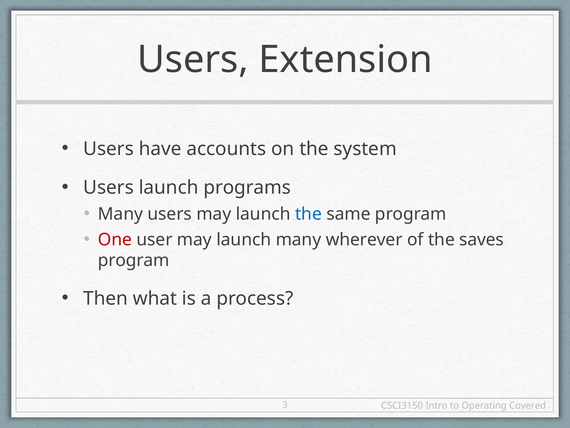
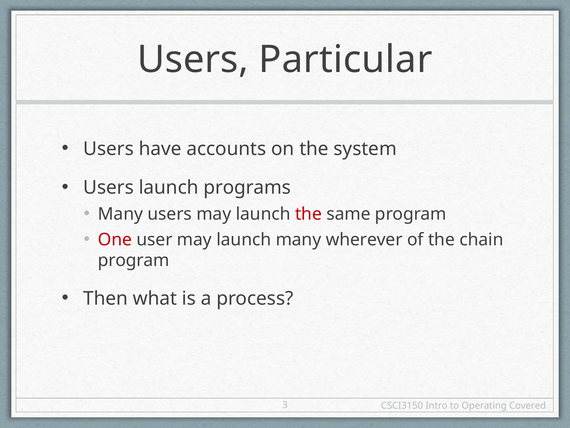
Extension: Extension -> Particular (345, 60)
the colour: blue -> red (308, 214)
saves: saves -> chain (481, 239)
